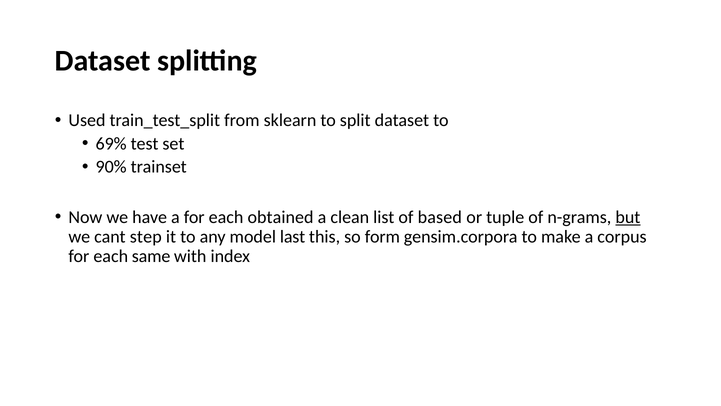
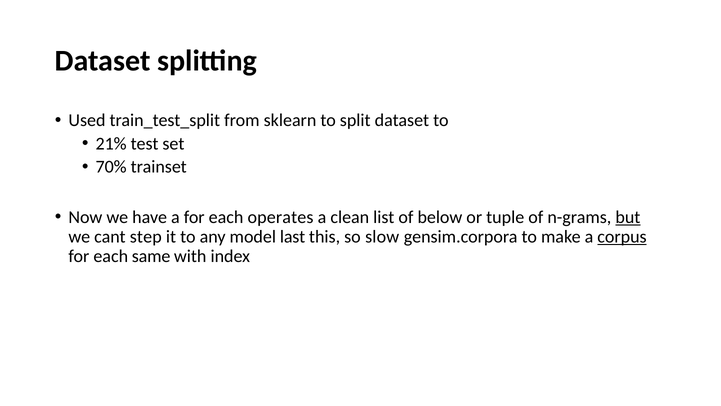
69%: 69% -> 21% (111, 143)
90%: 90% -> 70% (111, 167)
obtained: obtained -> operates (280, 217)
based: based -> below (440, 217)
form: form -> slow (382, 236)
corpus underline: none -> present (622, 236)
